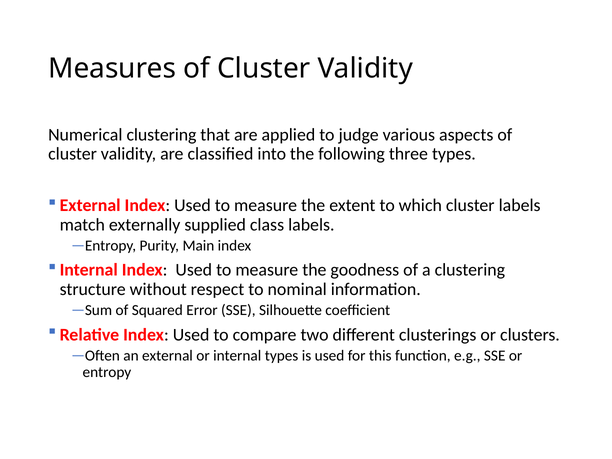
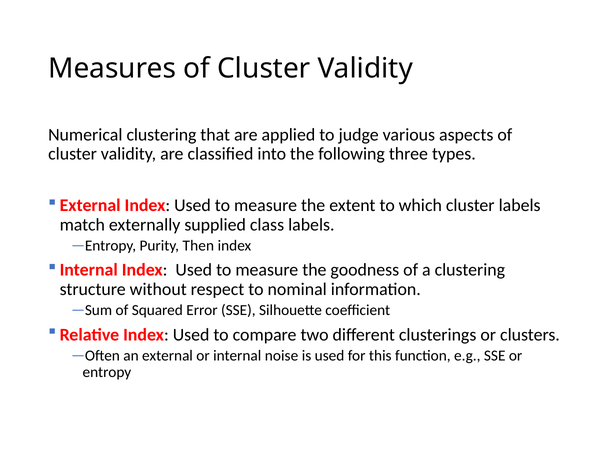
Main: Main -> Then (198, 246)
internal types: types -> noise (282, 356)
